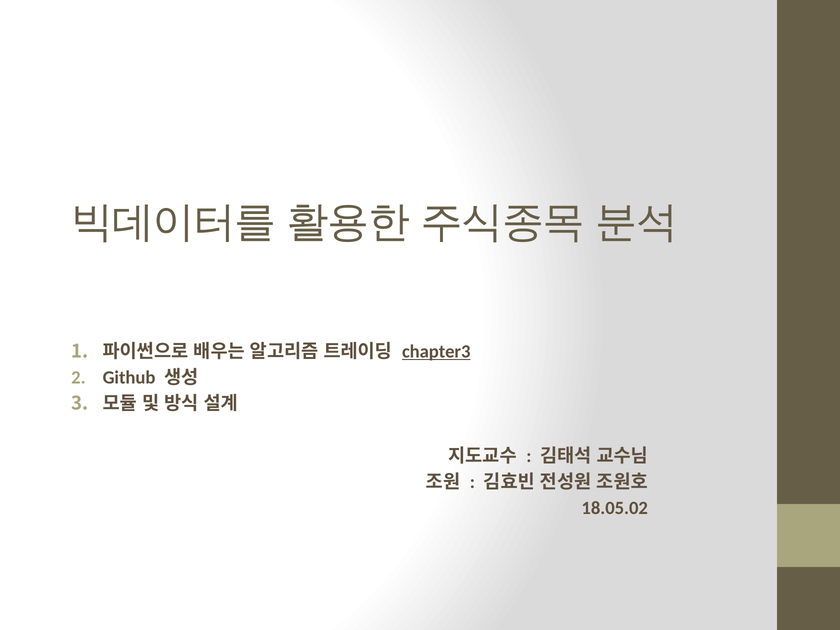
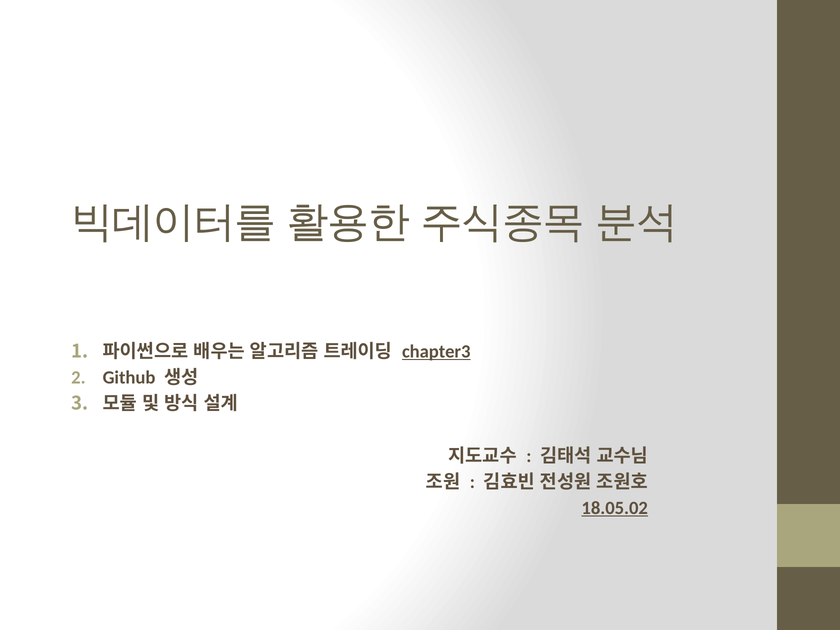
18.05.02 underline: none -> present (615, 508)
